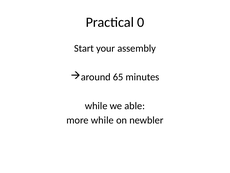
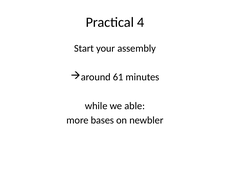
0: 0 -> 4 (141, 22)
65: 65 -> 61 (118, 77)
more while: while -> bases (102, 120)
